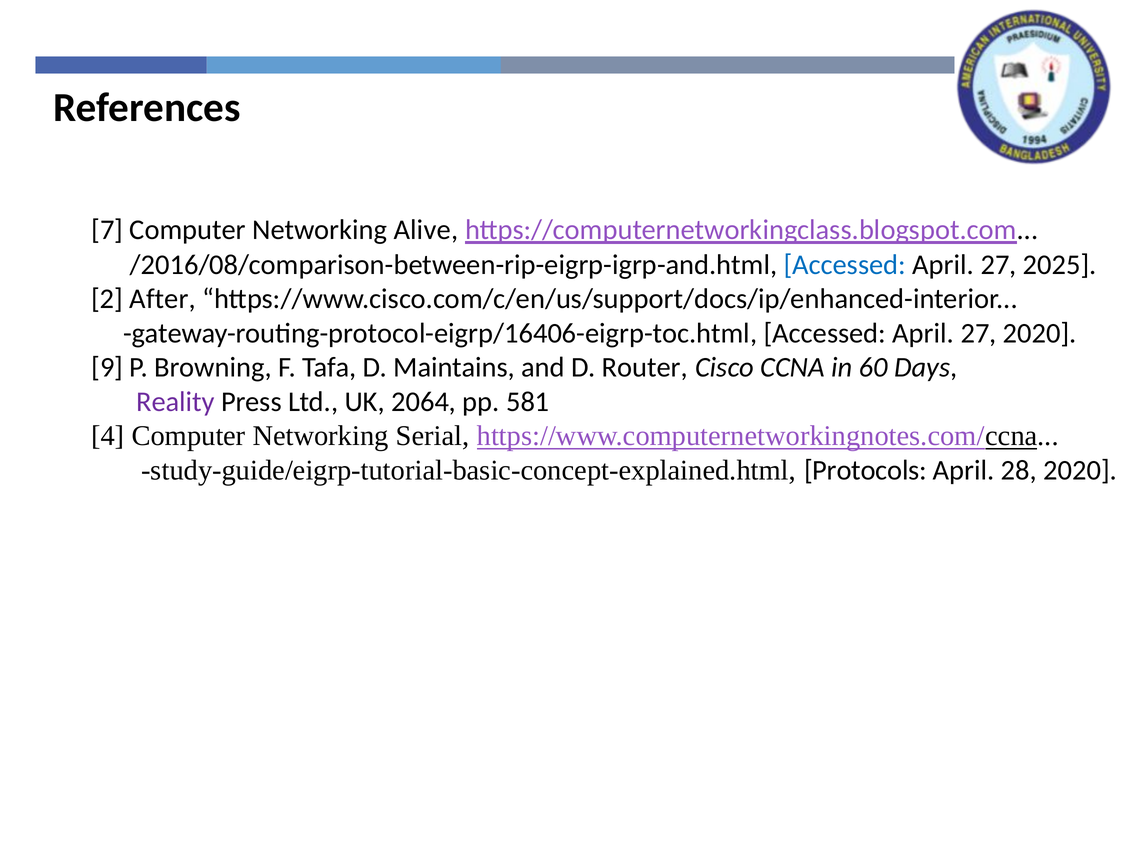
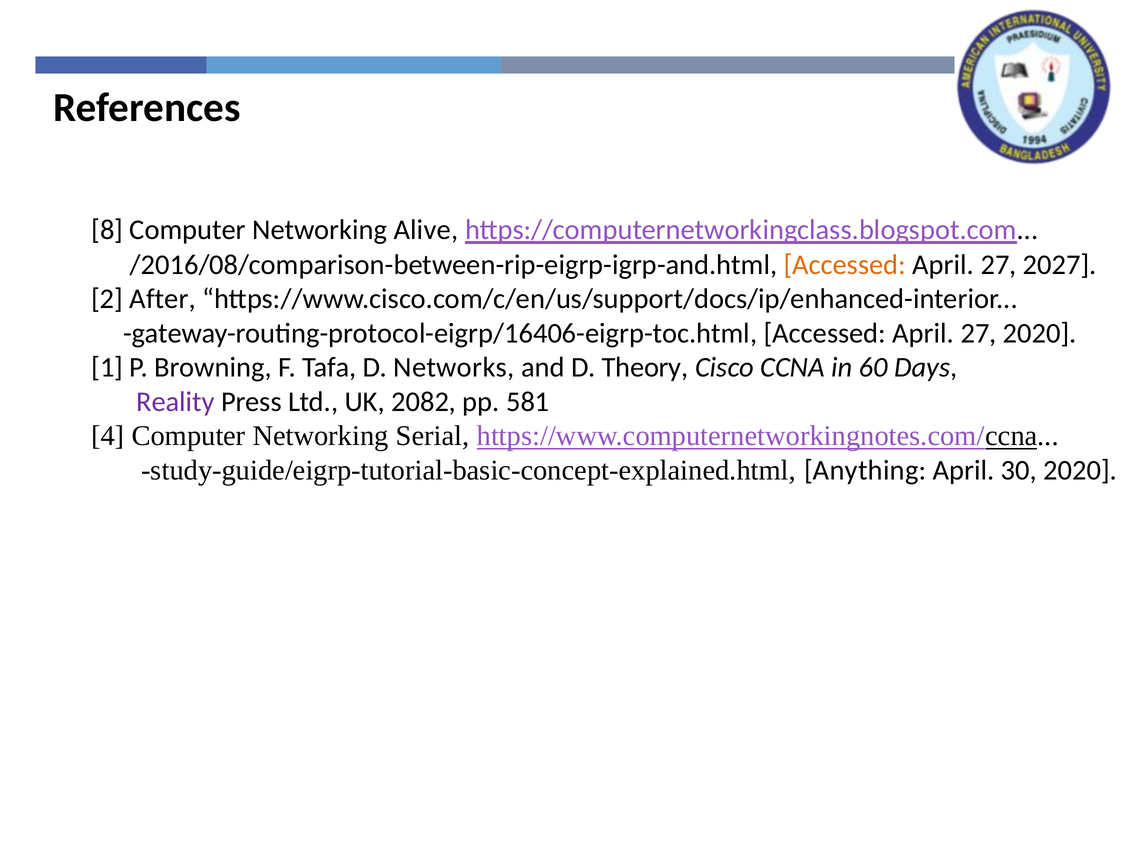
7: 7 -> 8 (107, 230)
Accessed colour: blue -> orange (845, 265)
2025: 2025 -> 2027 (1060, 265)
9: 9 -> 1 (107, 367)
Maintains: Maintains -> Networks (454, 367)
Router: Router -> Theory (645, 367)
2064: 2064 -> 2082 (424, 402)
Protocols: Protocols -> Anything (865, 470)
28: 28 -> 30 (1019, 470)
